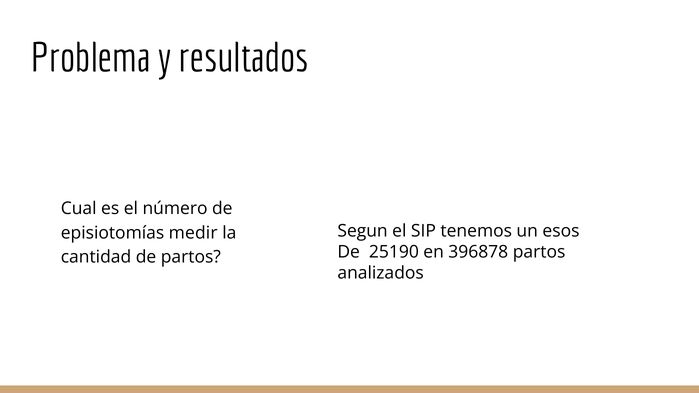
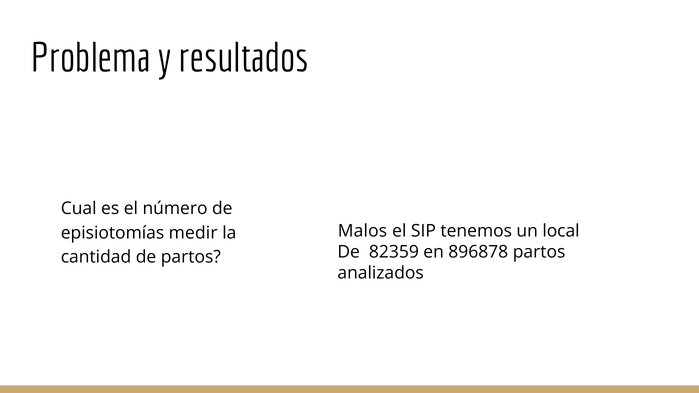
Segun: Segun -> Malos (362, 231)
esos: esos -> local (561, 231)
25190: 25190 -> 82359 (394, 252)
396878: 396878 -> 896878 (478, 252)
